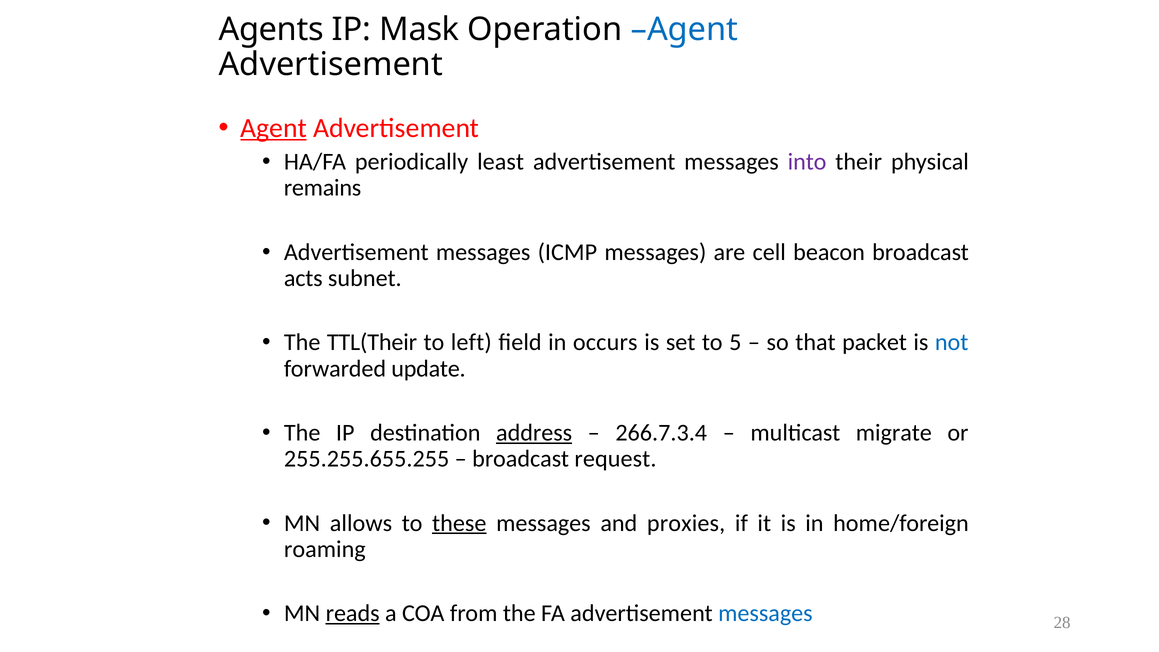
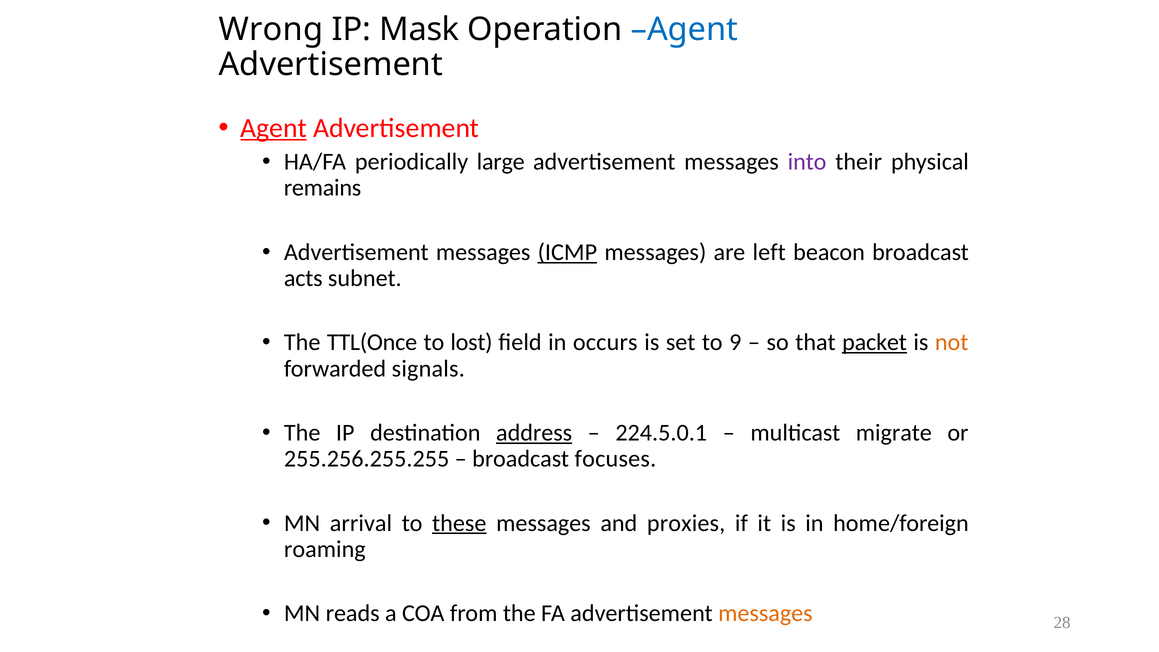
Agents: Agents -> Wrong (271, 29)
least: least -> large (501, 162)
ICMP underline: none -> present (567, 252)
cell: cell -> left (769, 252)
TTL(Their: TTL(Their -> TTL(Once (372, 342)
left: left -> lost (471, 342)
5: 5 -> 9 (735, 342)
packet underline: none -> present (875, 342)
not colour: blue -> orange (952, 342)
update: update -> signals (428, 369)
266.7.3.4: 266.7.3.4 -> 224.5.0.1 (661, 433)
255.255.655.255: 255.255.655.255 -> 255.256.255.255 (367, 459)
request: request -> focuses (615, 459)
allows: allows -> arrival (361, 523)
reads underline: present -> none (353, 613)
messages colour: blue -> orange (765, 613)
